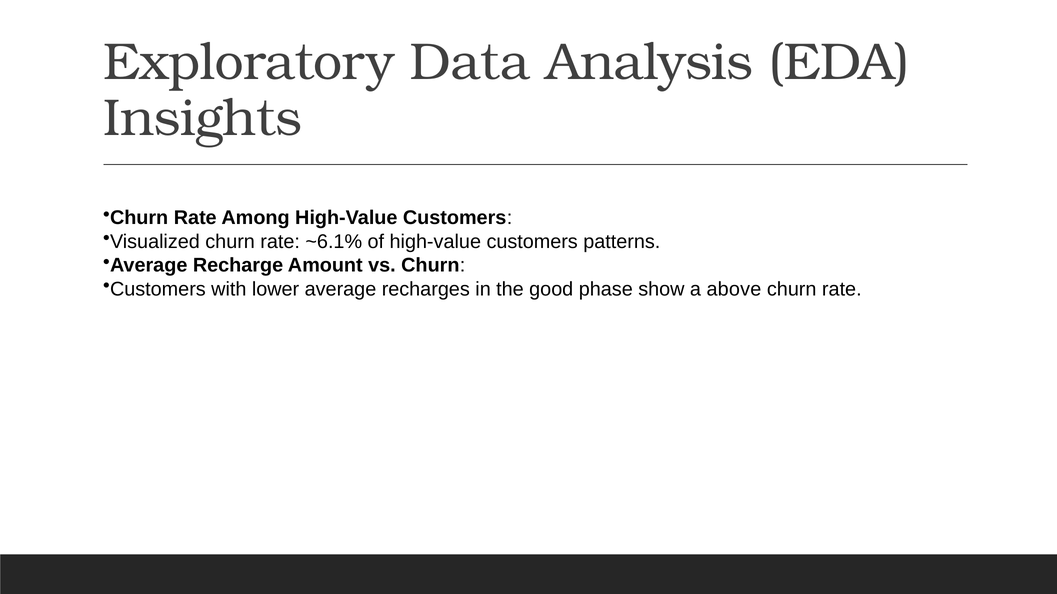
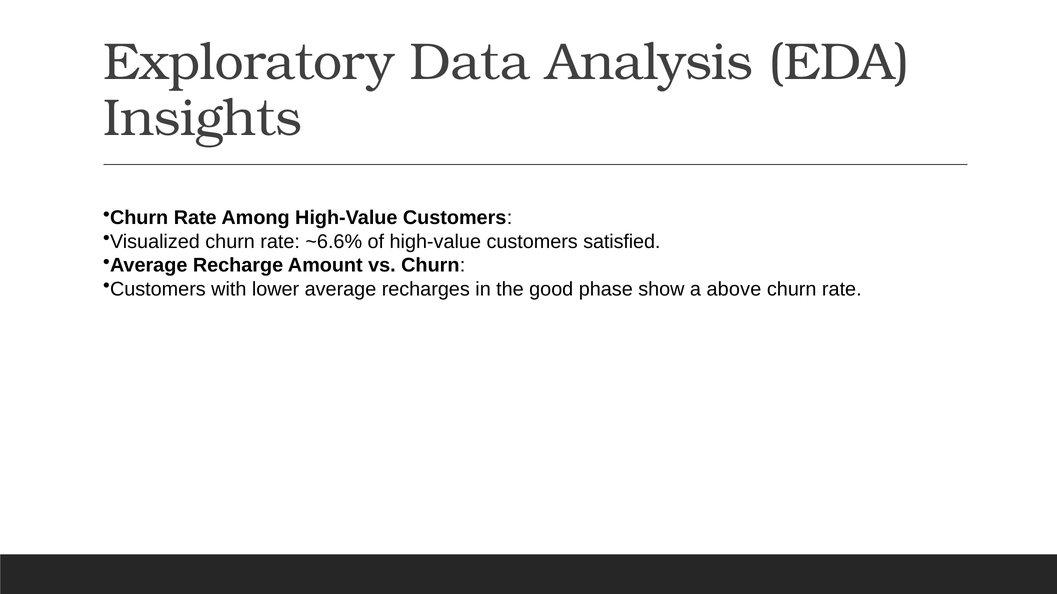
~6.1%: ~6.1% -> ~6.6% (334, 242)
patterns: patterns -> satisfied (622, 242)
